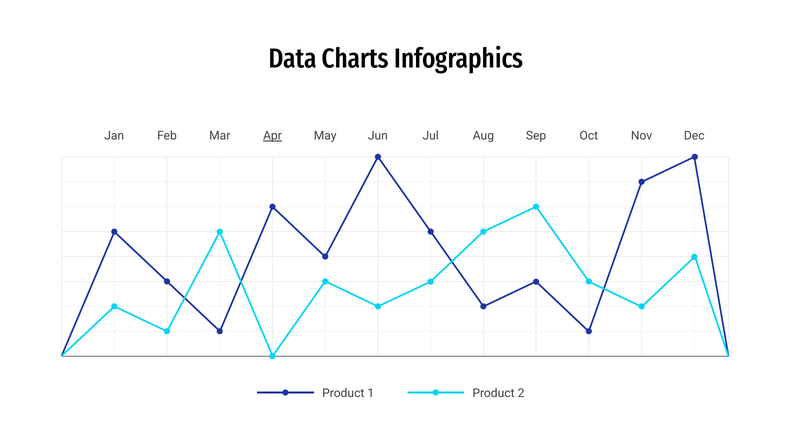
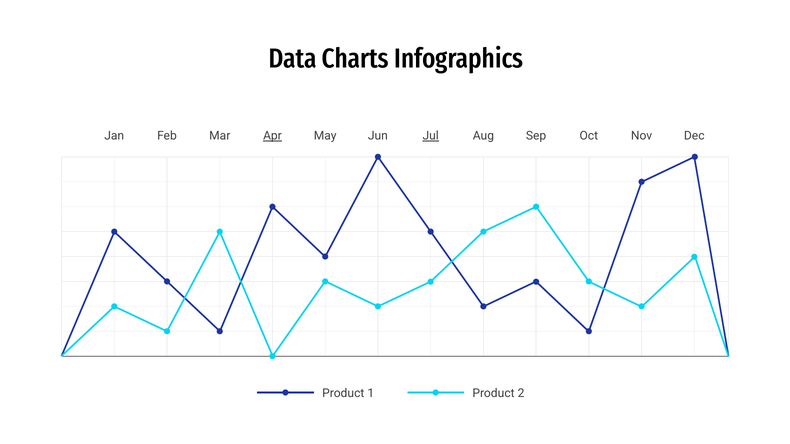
Jul underline: none -> present (431, 136)
